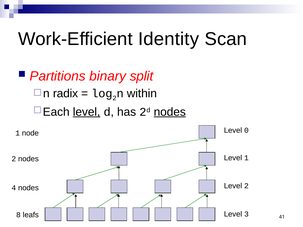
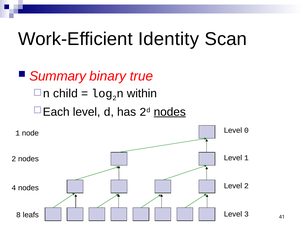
Partitions: Partitions -> Summary (58, 76)
split: split -> true (141, 76)
radix: radix -> child (65, 94)
level underline: present -> none (87, 112)
